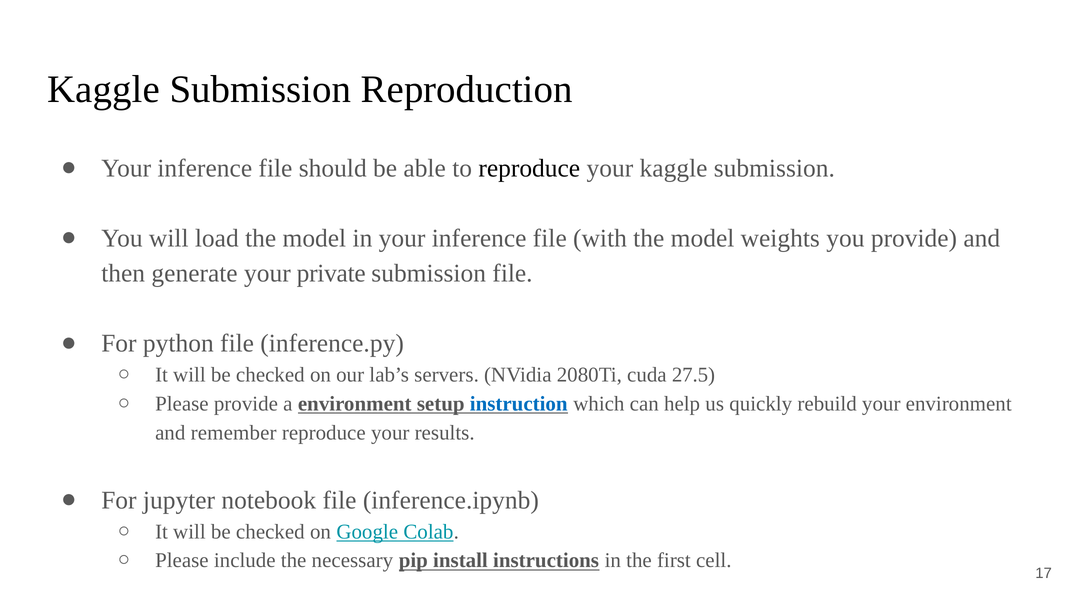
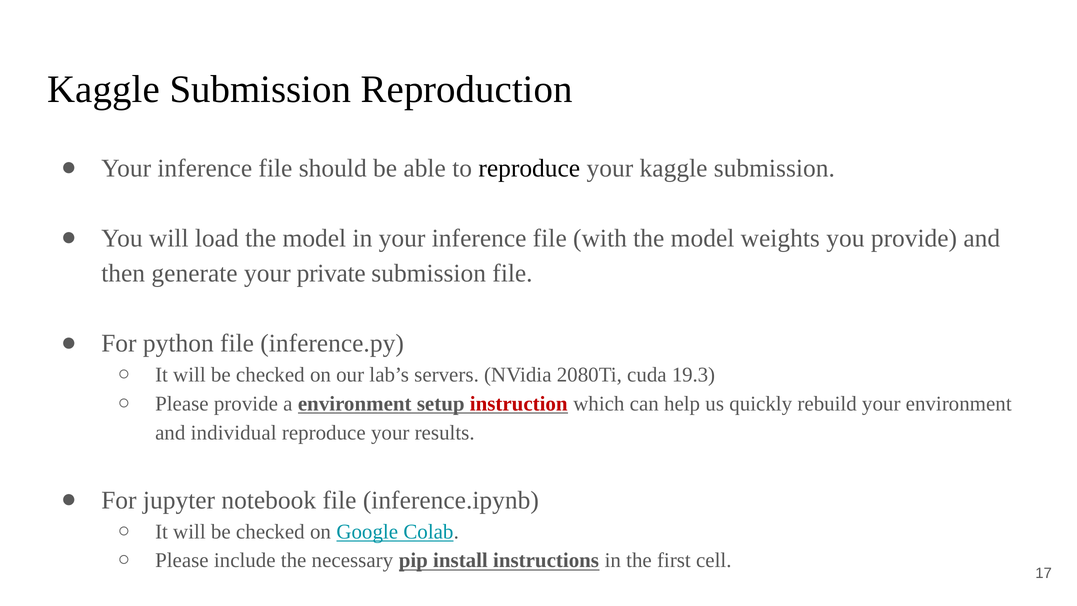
27.5: 27.5 -> 19.3 (693, 375)
instruction colour: blue -> red (519, 404)
remember: remember -> individual (234, 432)
